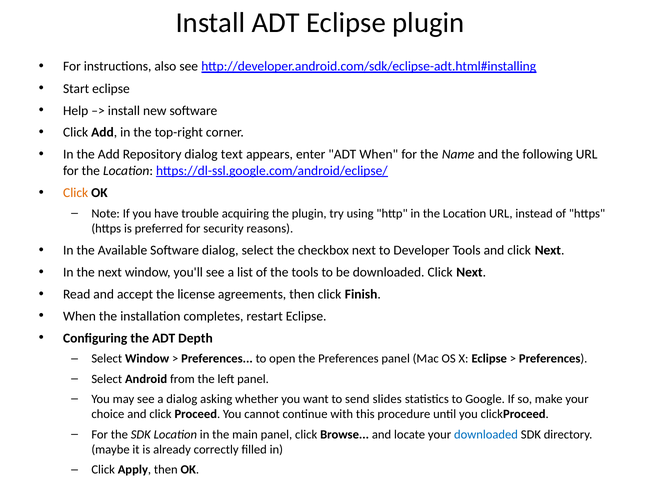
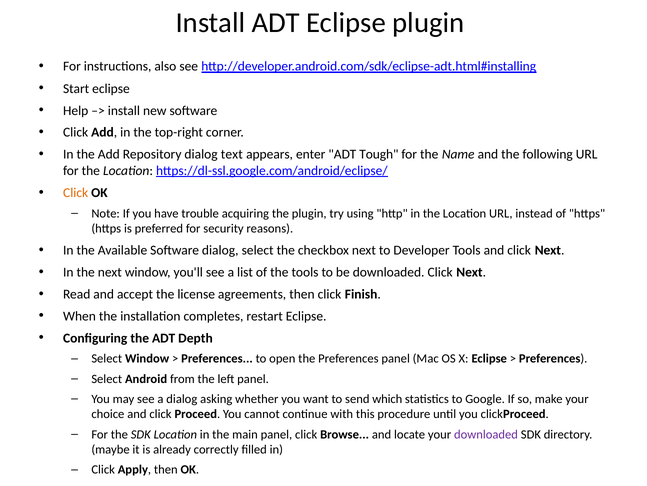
ADT When: When -> Tough (379, 154)
slides: slides -> which (387, 399)
downloaded colour: blue -> purple (486, 434)
